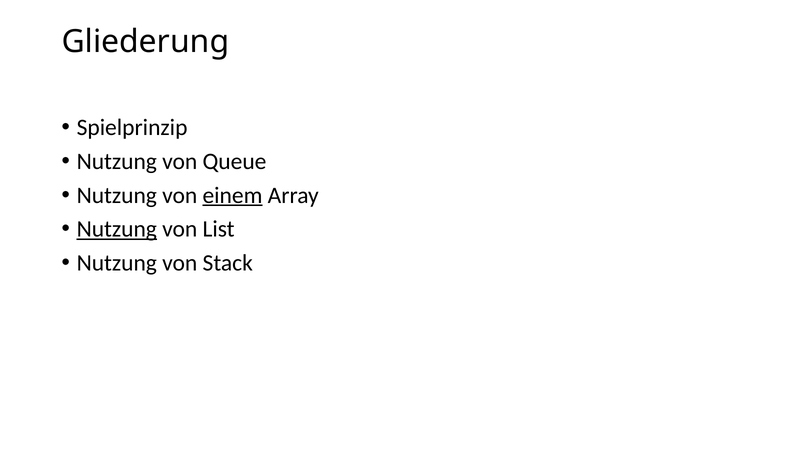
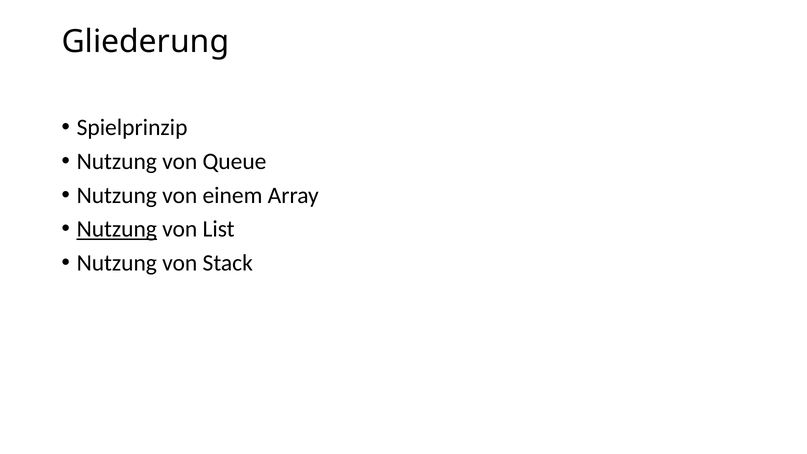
einem underline: present -> none (232, 195)
